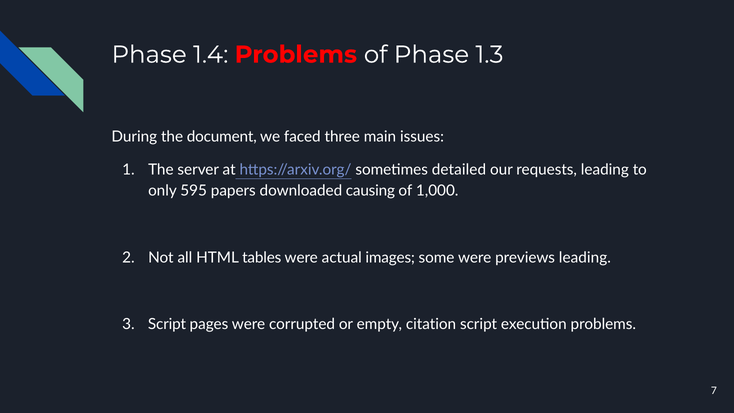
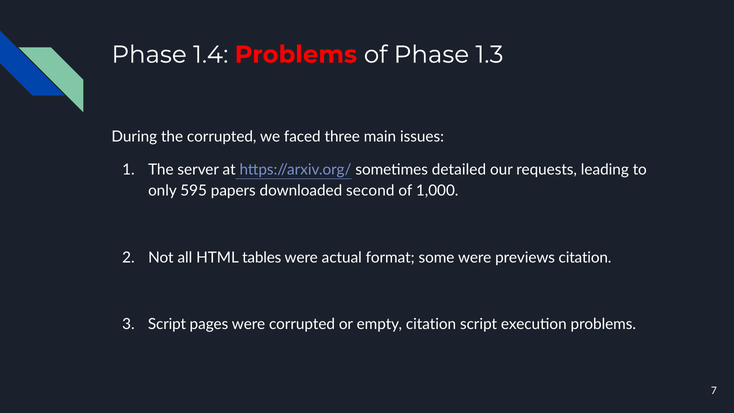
the document: document -> corrupted (222, 136)
causing: causing -> second (370, 191)
images: images -> format (390, 258)
previews leading: leading -> citation (585, 258)
